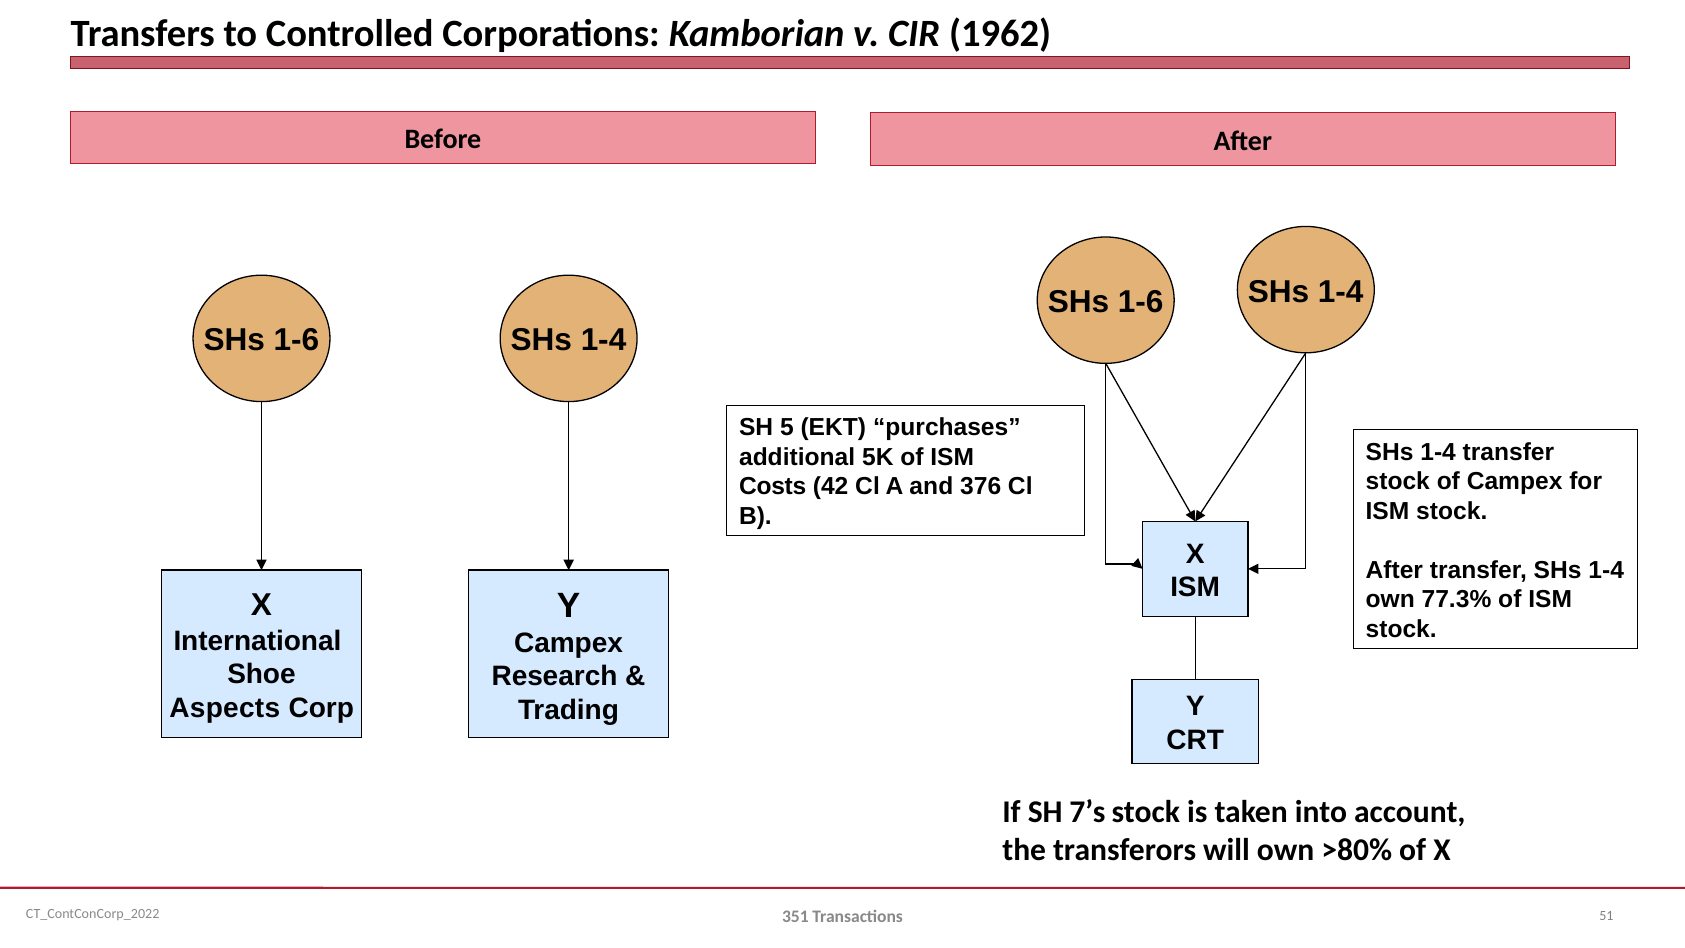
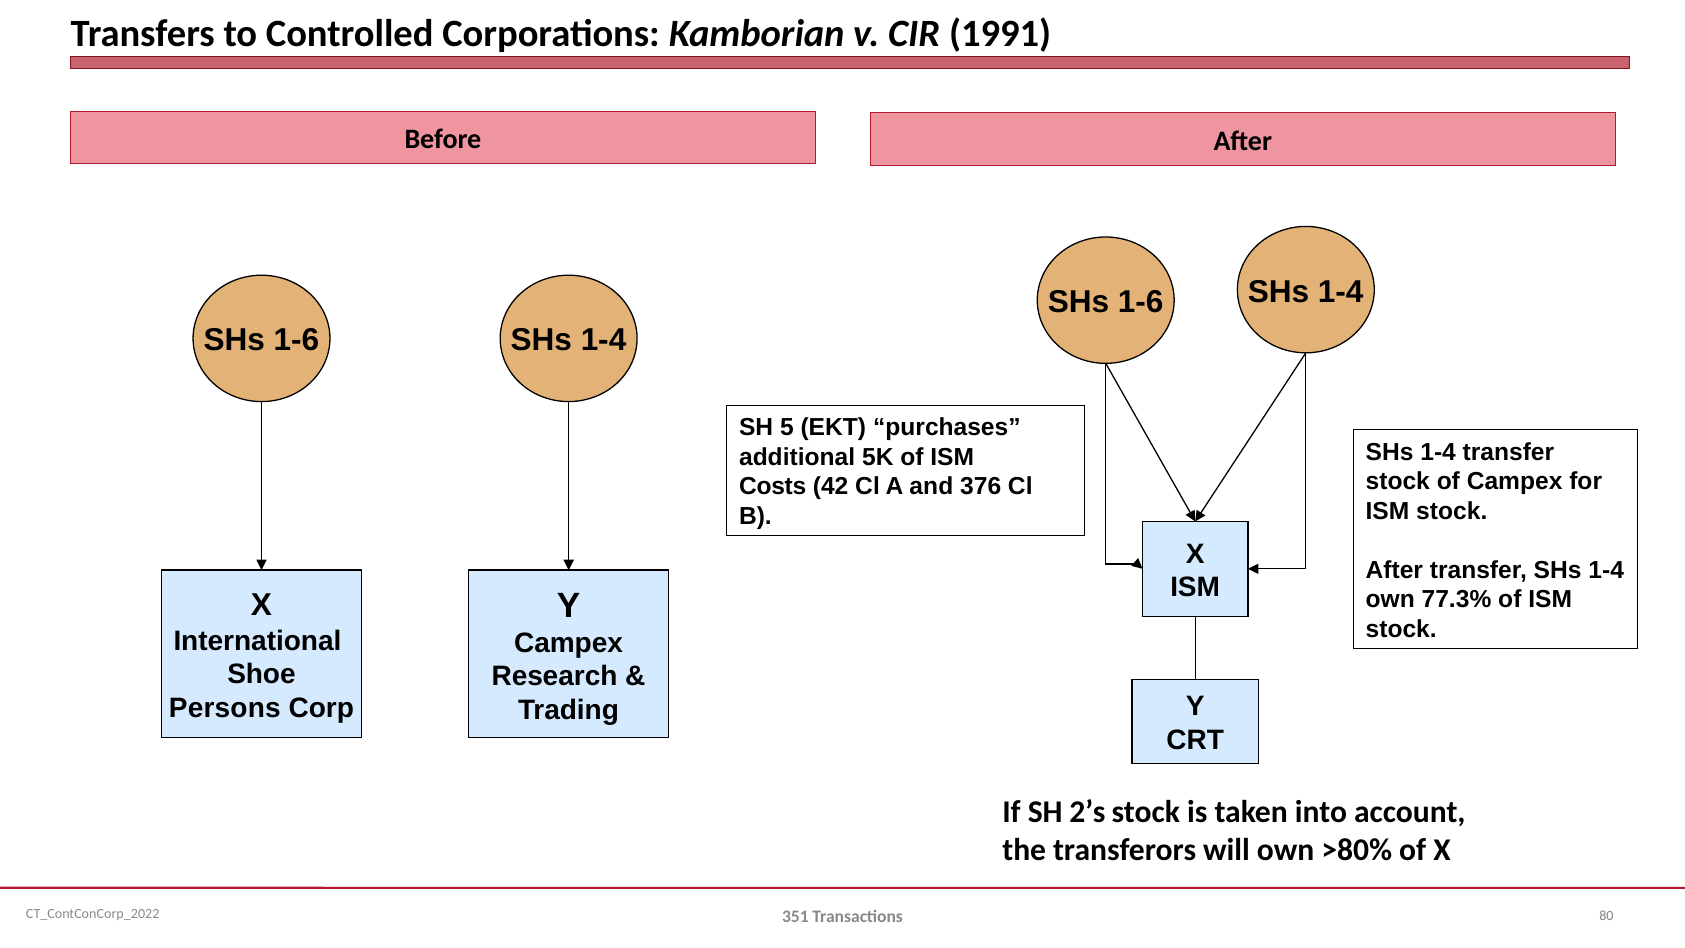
1962: 1962 -> 1991 (1000, 33)
Aspects: Aspects -> Persons (225, 708)
7’s: 7’s -> 2’s (1087, 812)
51: 51 -> 80 (1606, 916)
